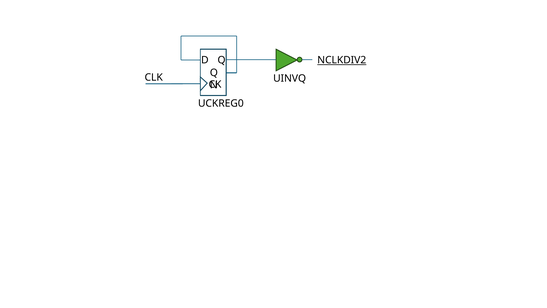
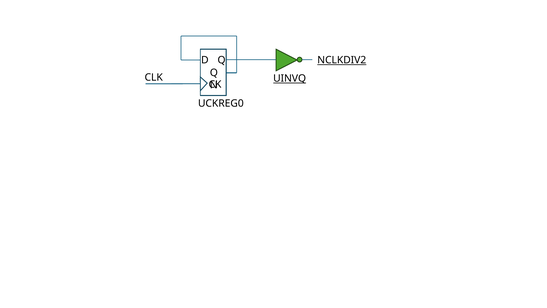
UINVQ underline: none -> present (290, 79)
